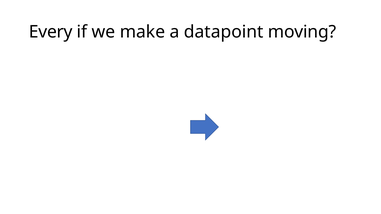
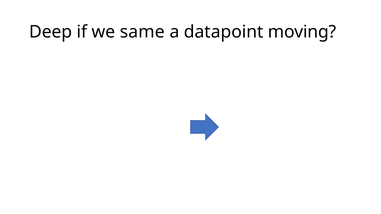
Every: Every -> Deep (51, 32)
make: make -> same (142, 32)
